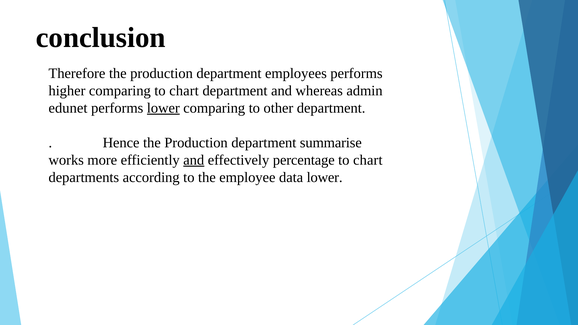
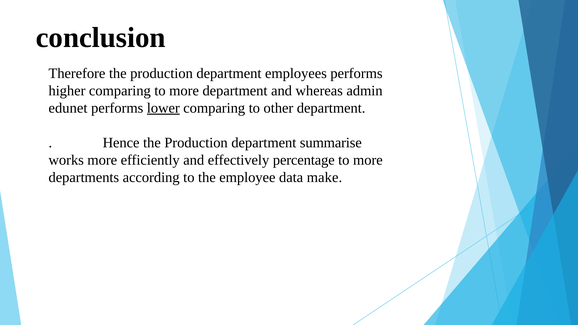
comparing to chart: chart -> more (184, 91)
and underline: present -> none (194, 160)
chart: chart -> more (368, 160)
data lower: lower -> make (324, 177)
